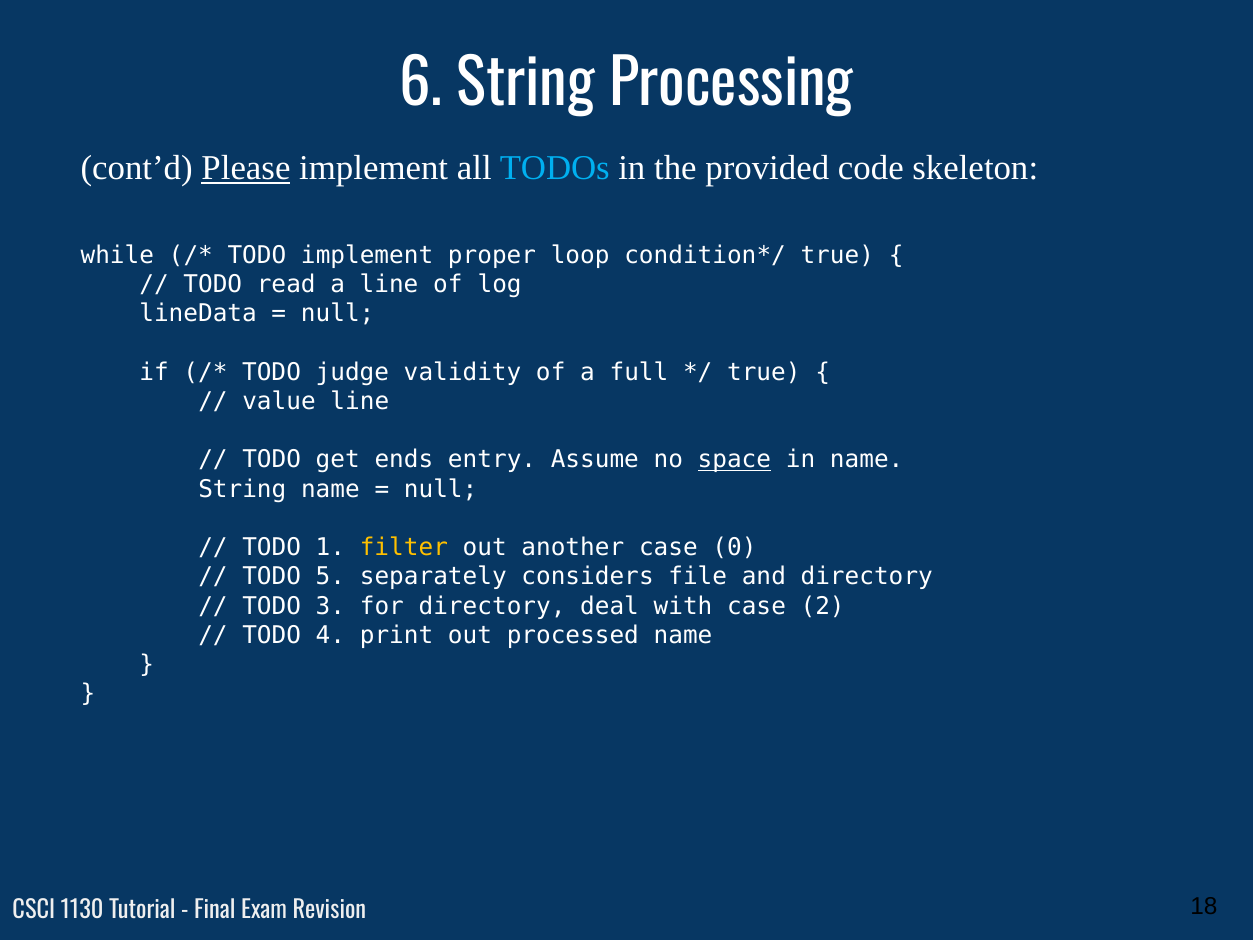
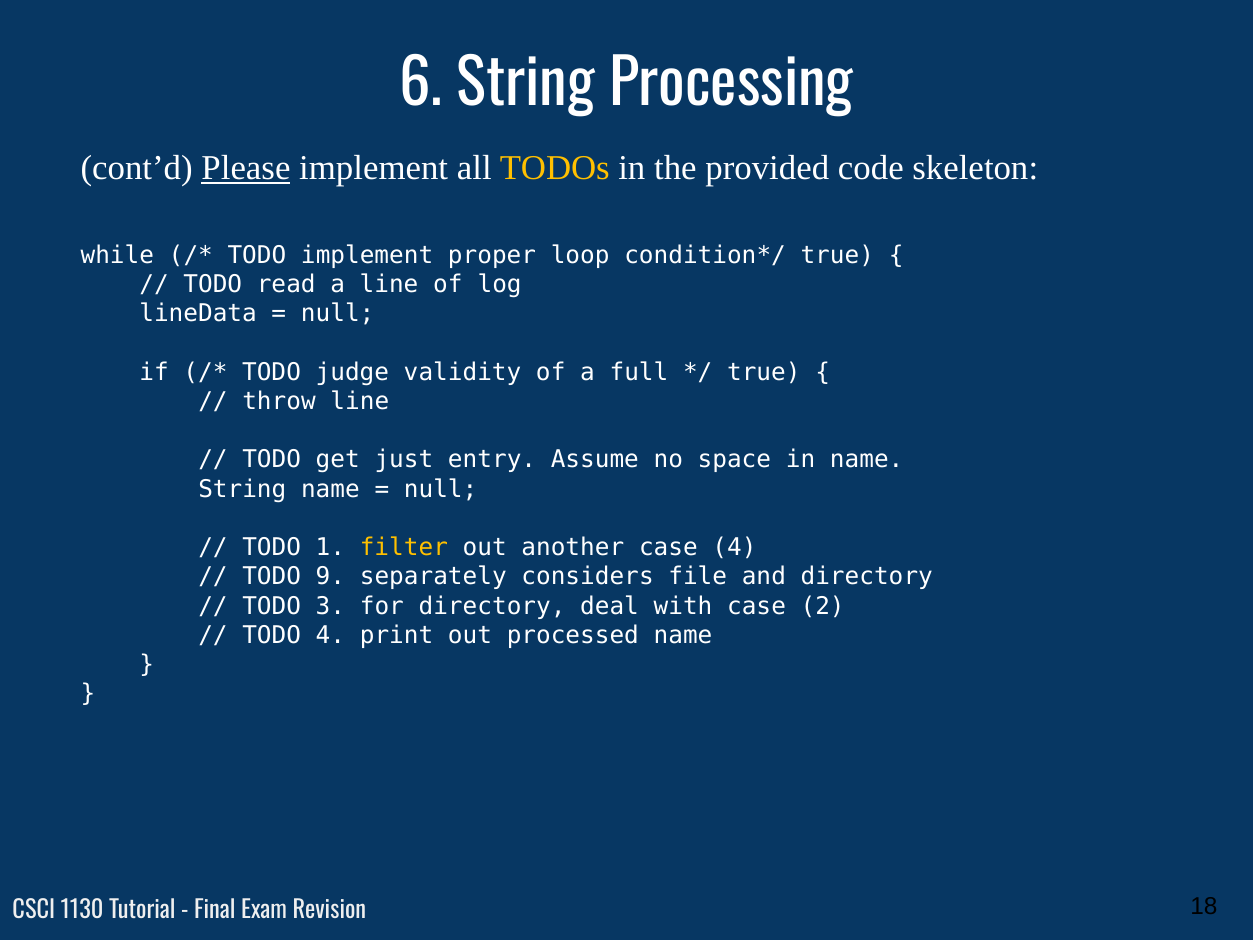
TODOs colour: light blue -> yellow (555, 168)
value: value -> throw (279, 401)
ends: ends -> just (404, 460)
space underline: present -> none (734, 460)
case 0: 0 -> 4 (734, 547)
5: 5 -> 9 (330, 577)
